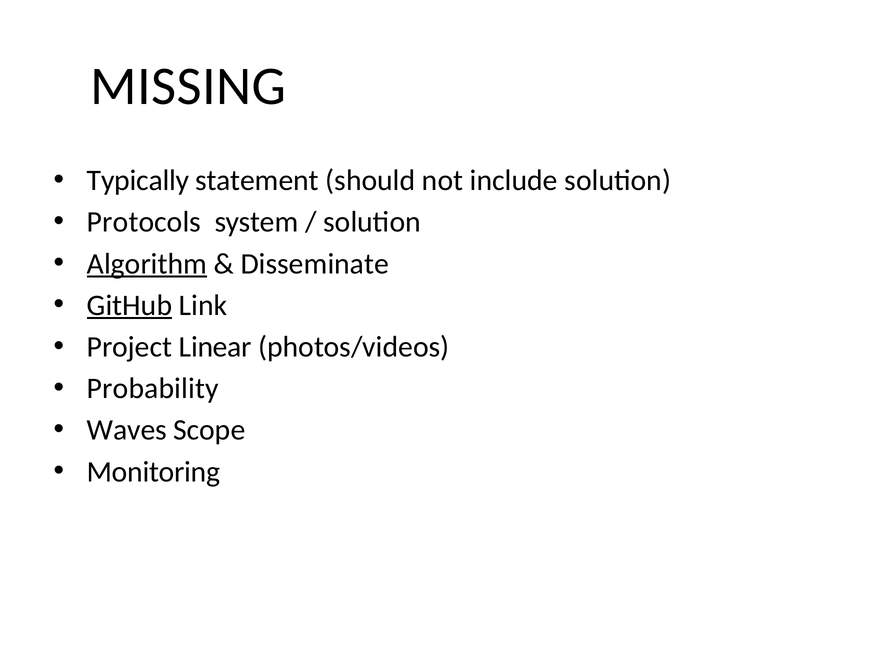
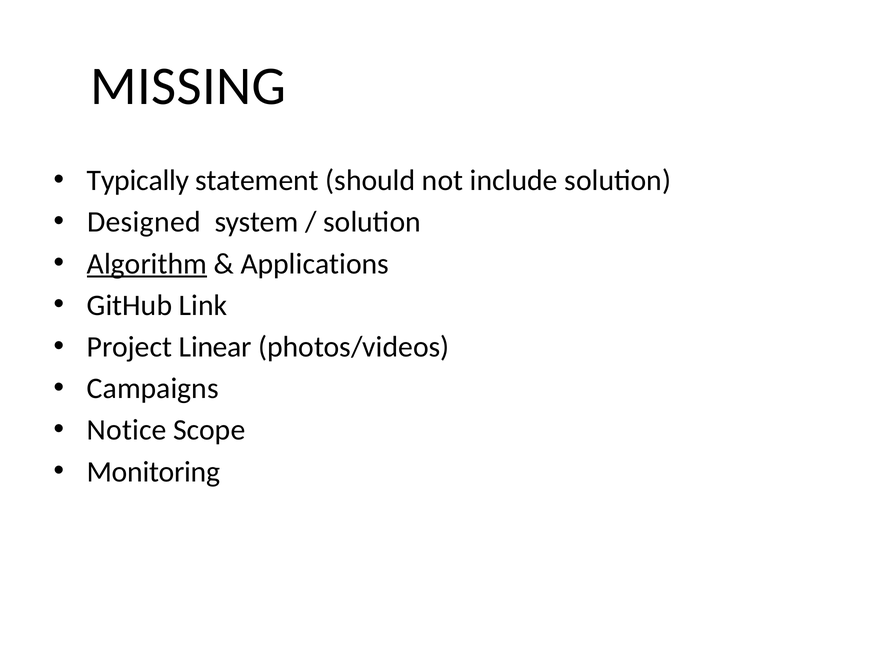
Protocols: Protocols -> Designed (144, 222)
Disseminate: Disseminate -> Applications (315, 264)
GitHub underline: present -> none (130, 305)
Probability: Probability -> Campaigns (153, 389)
Waves: Waves -> Notice (127, 430)
